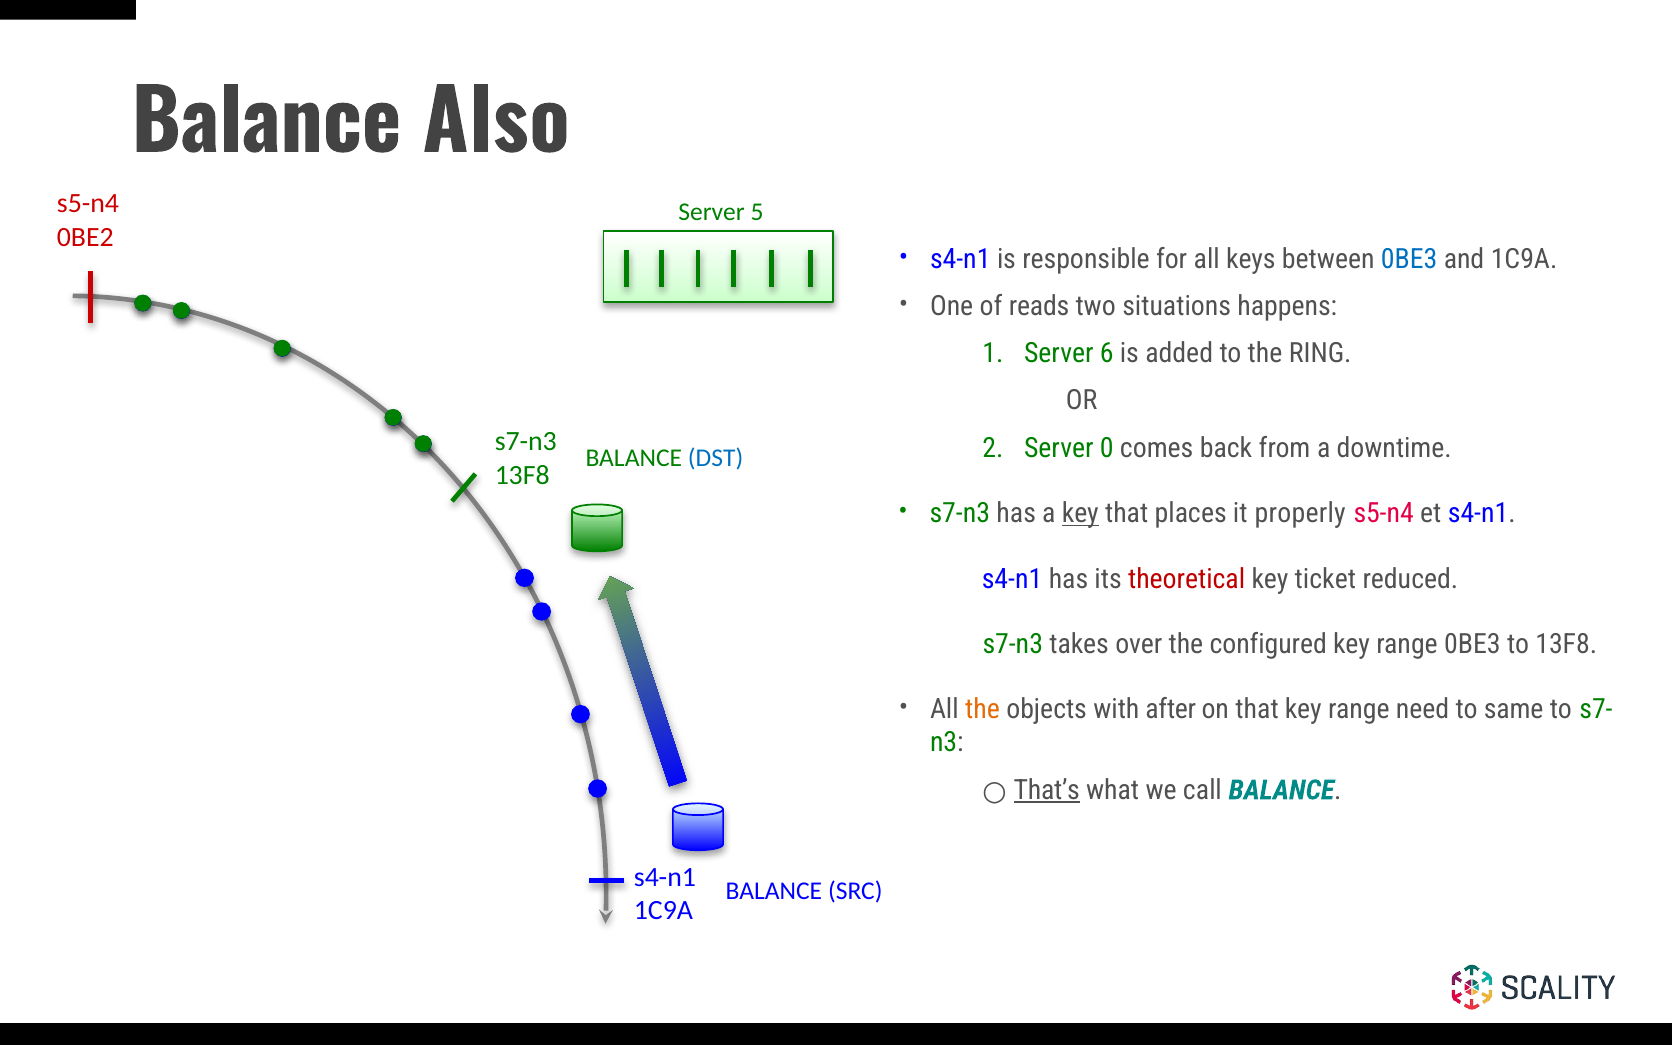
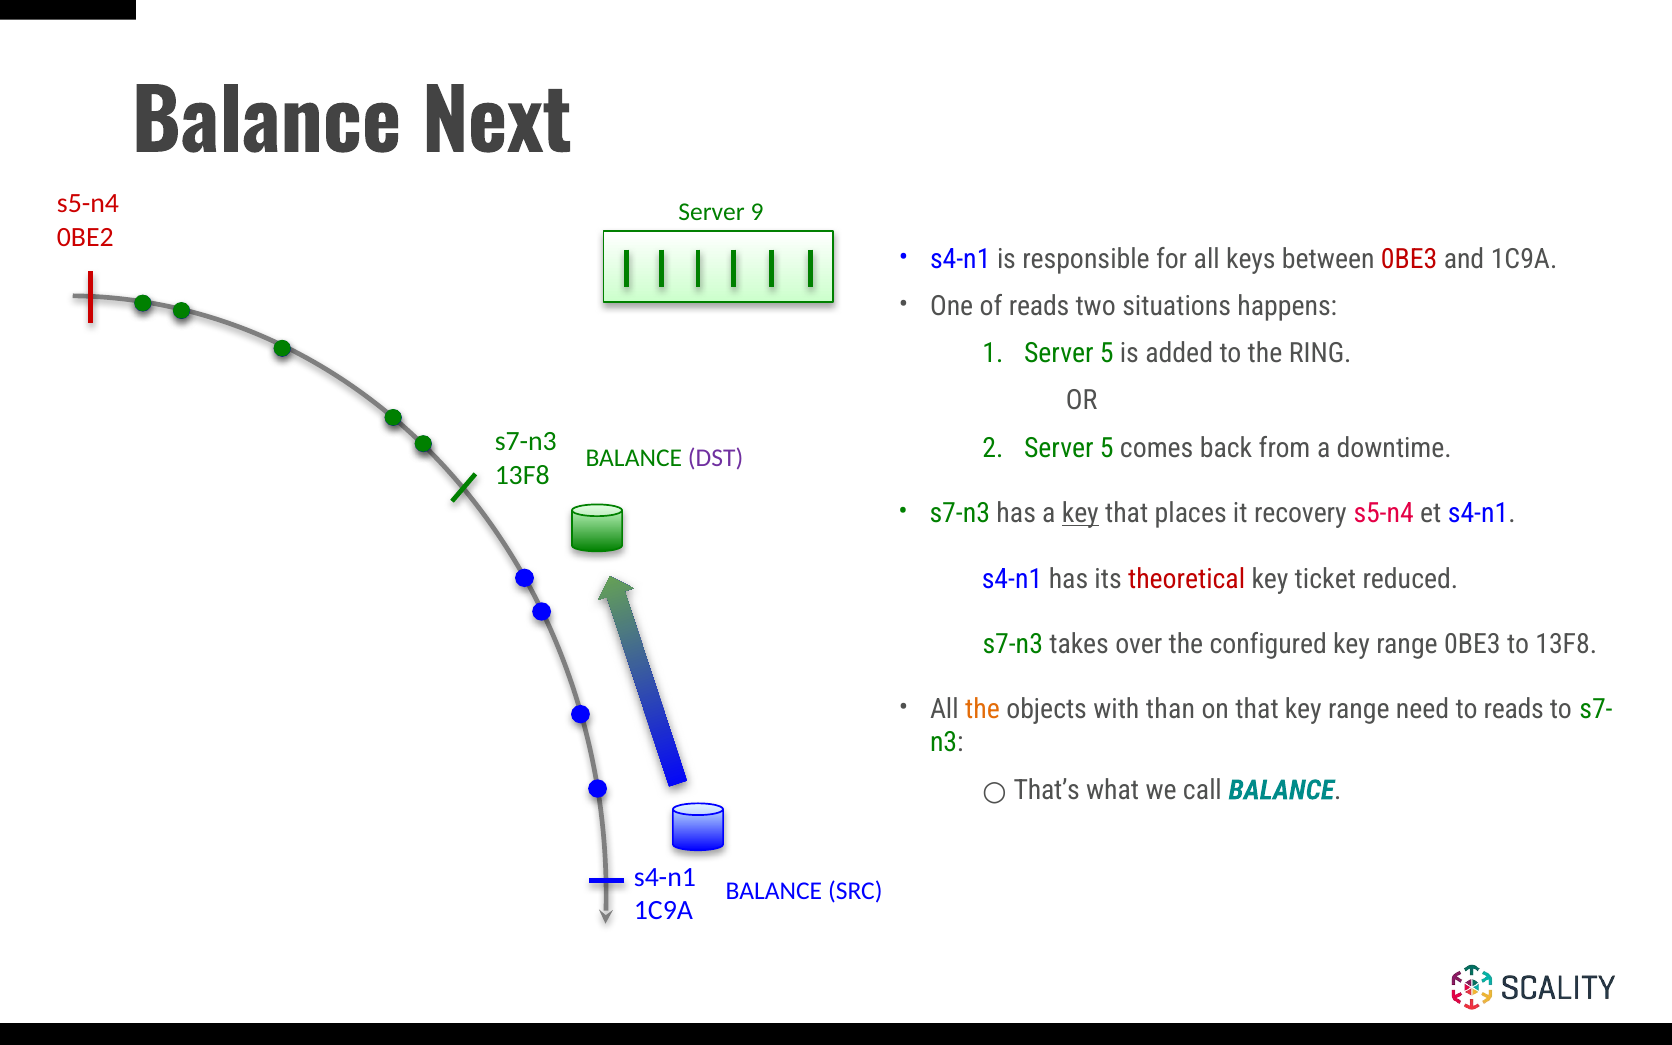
Also: Also -> Next (497, 124)
5: 5 -> 9 (757, 212)
0BE3 colour: blue -> red (1409, 259)
6: 6 -> 5 (1107, 353)
0: 0 -> 5 (1107, 448)
DST colour: blue -> purple (716, 458)
properly: properly -> recovery (1300, 513)
after: after -> than (1171, 709)
to same: same -> reads (1514, 709)
That’s underline: present -> none (1047, 790)
